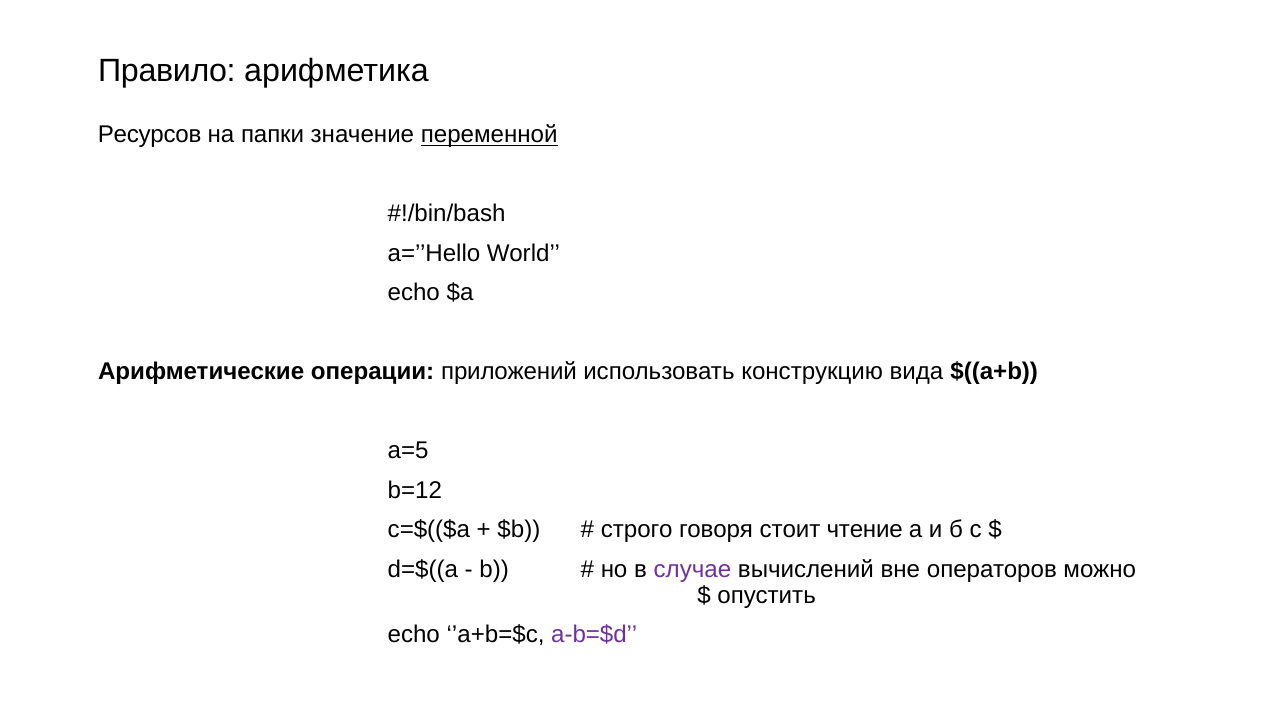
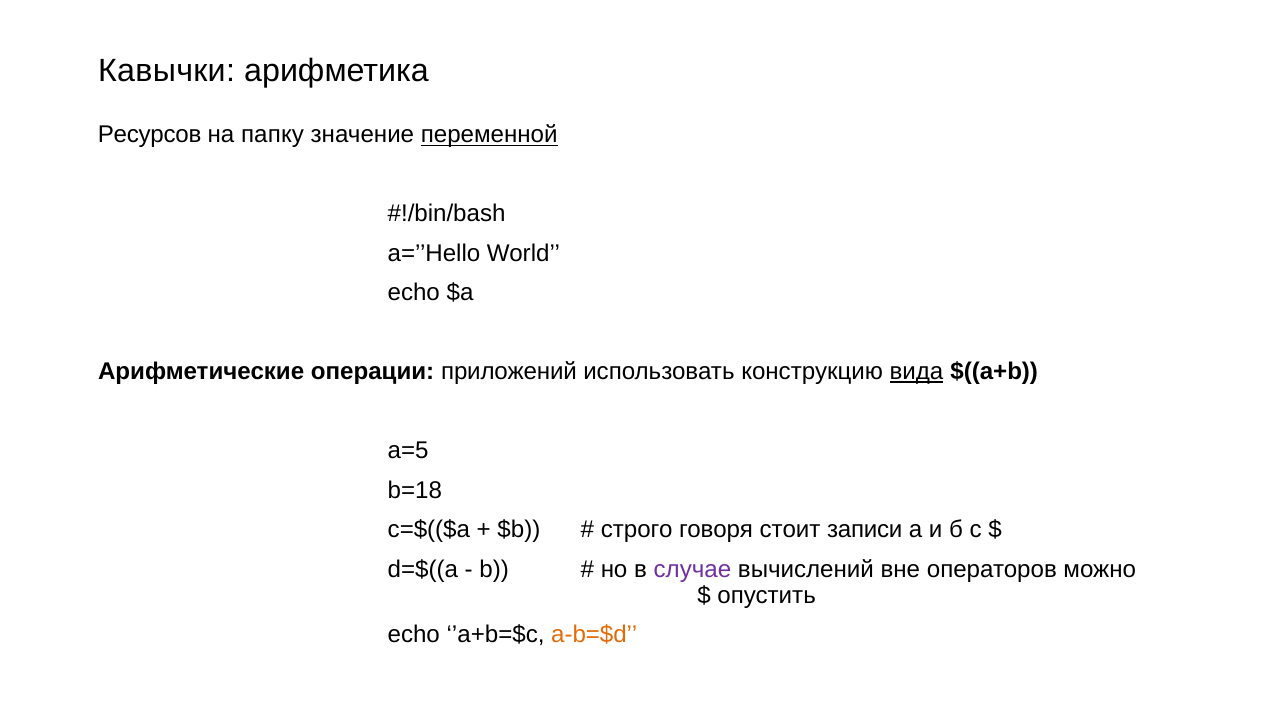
Правило: Правило -> Кавычки (167, 71)
папки: папки -> папку (272, 135)
вида underline: none -> present (916, 372)
b=12: b=12 -> b=18 (415, 490)
чтение: чтение -> записи (865, 530)
a-b=$d colour: purple -> orange (594, 635)
